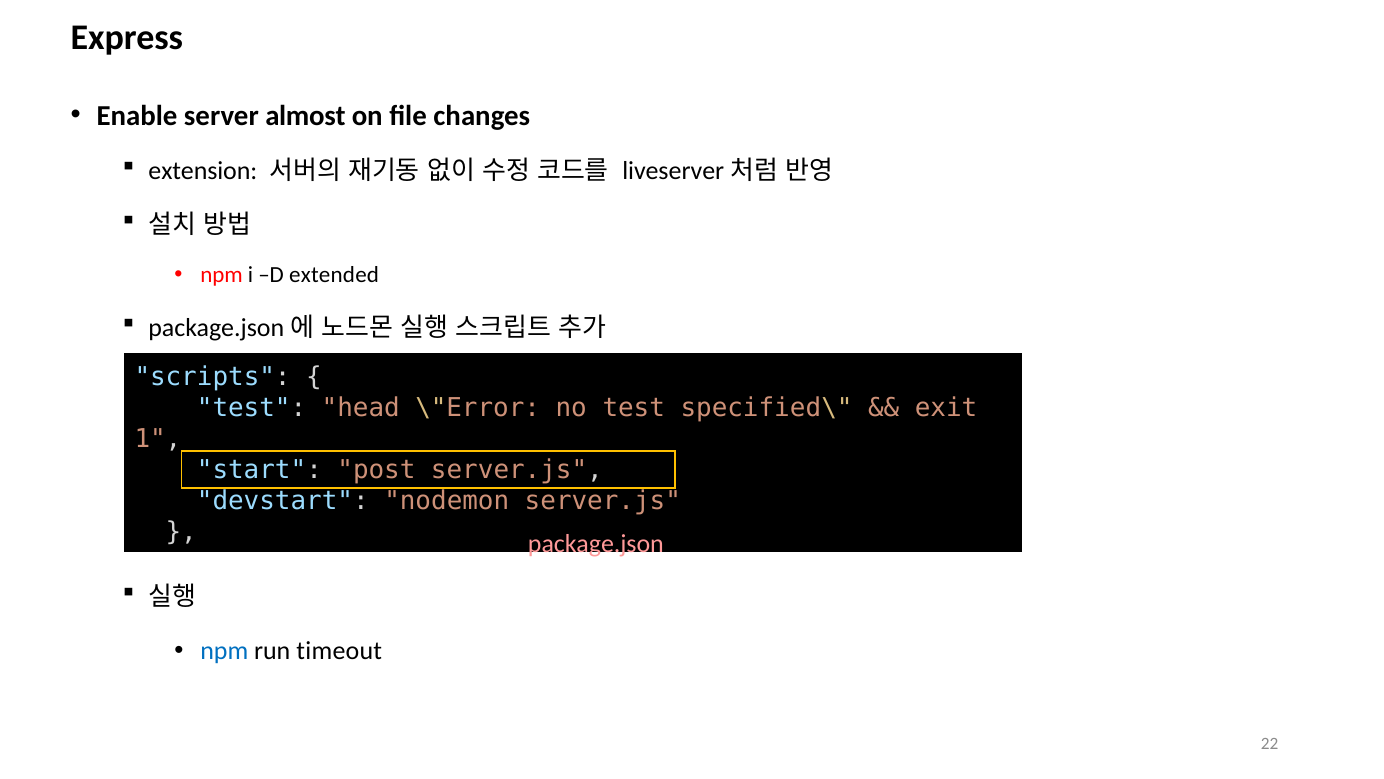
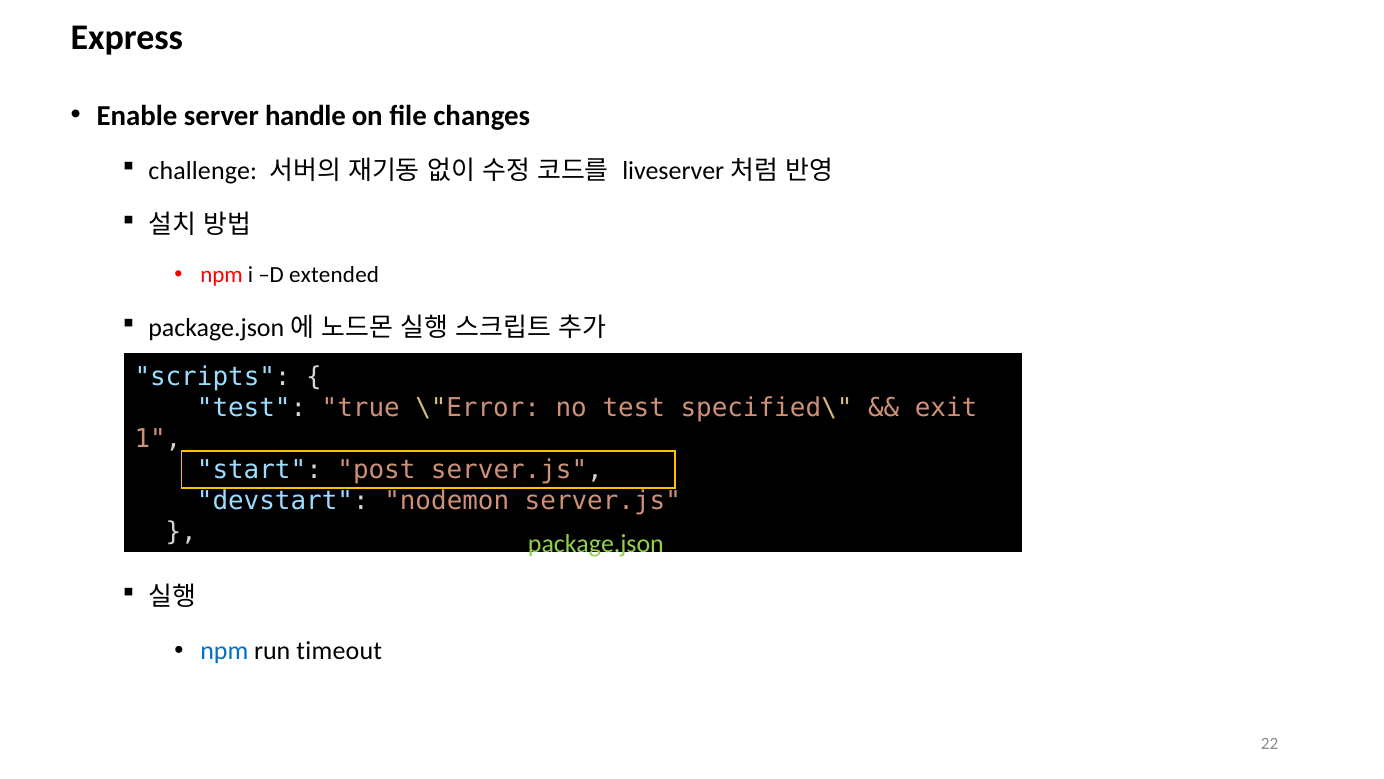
almost: almost -> handle (305, 116)
extension: extension -> challenge (203, 171)
head: head -> true (361, 407)
package.json colour: pink -> light green (596, 544)
